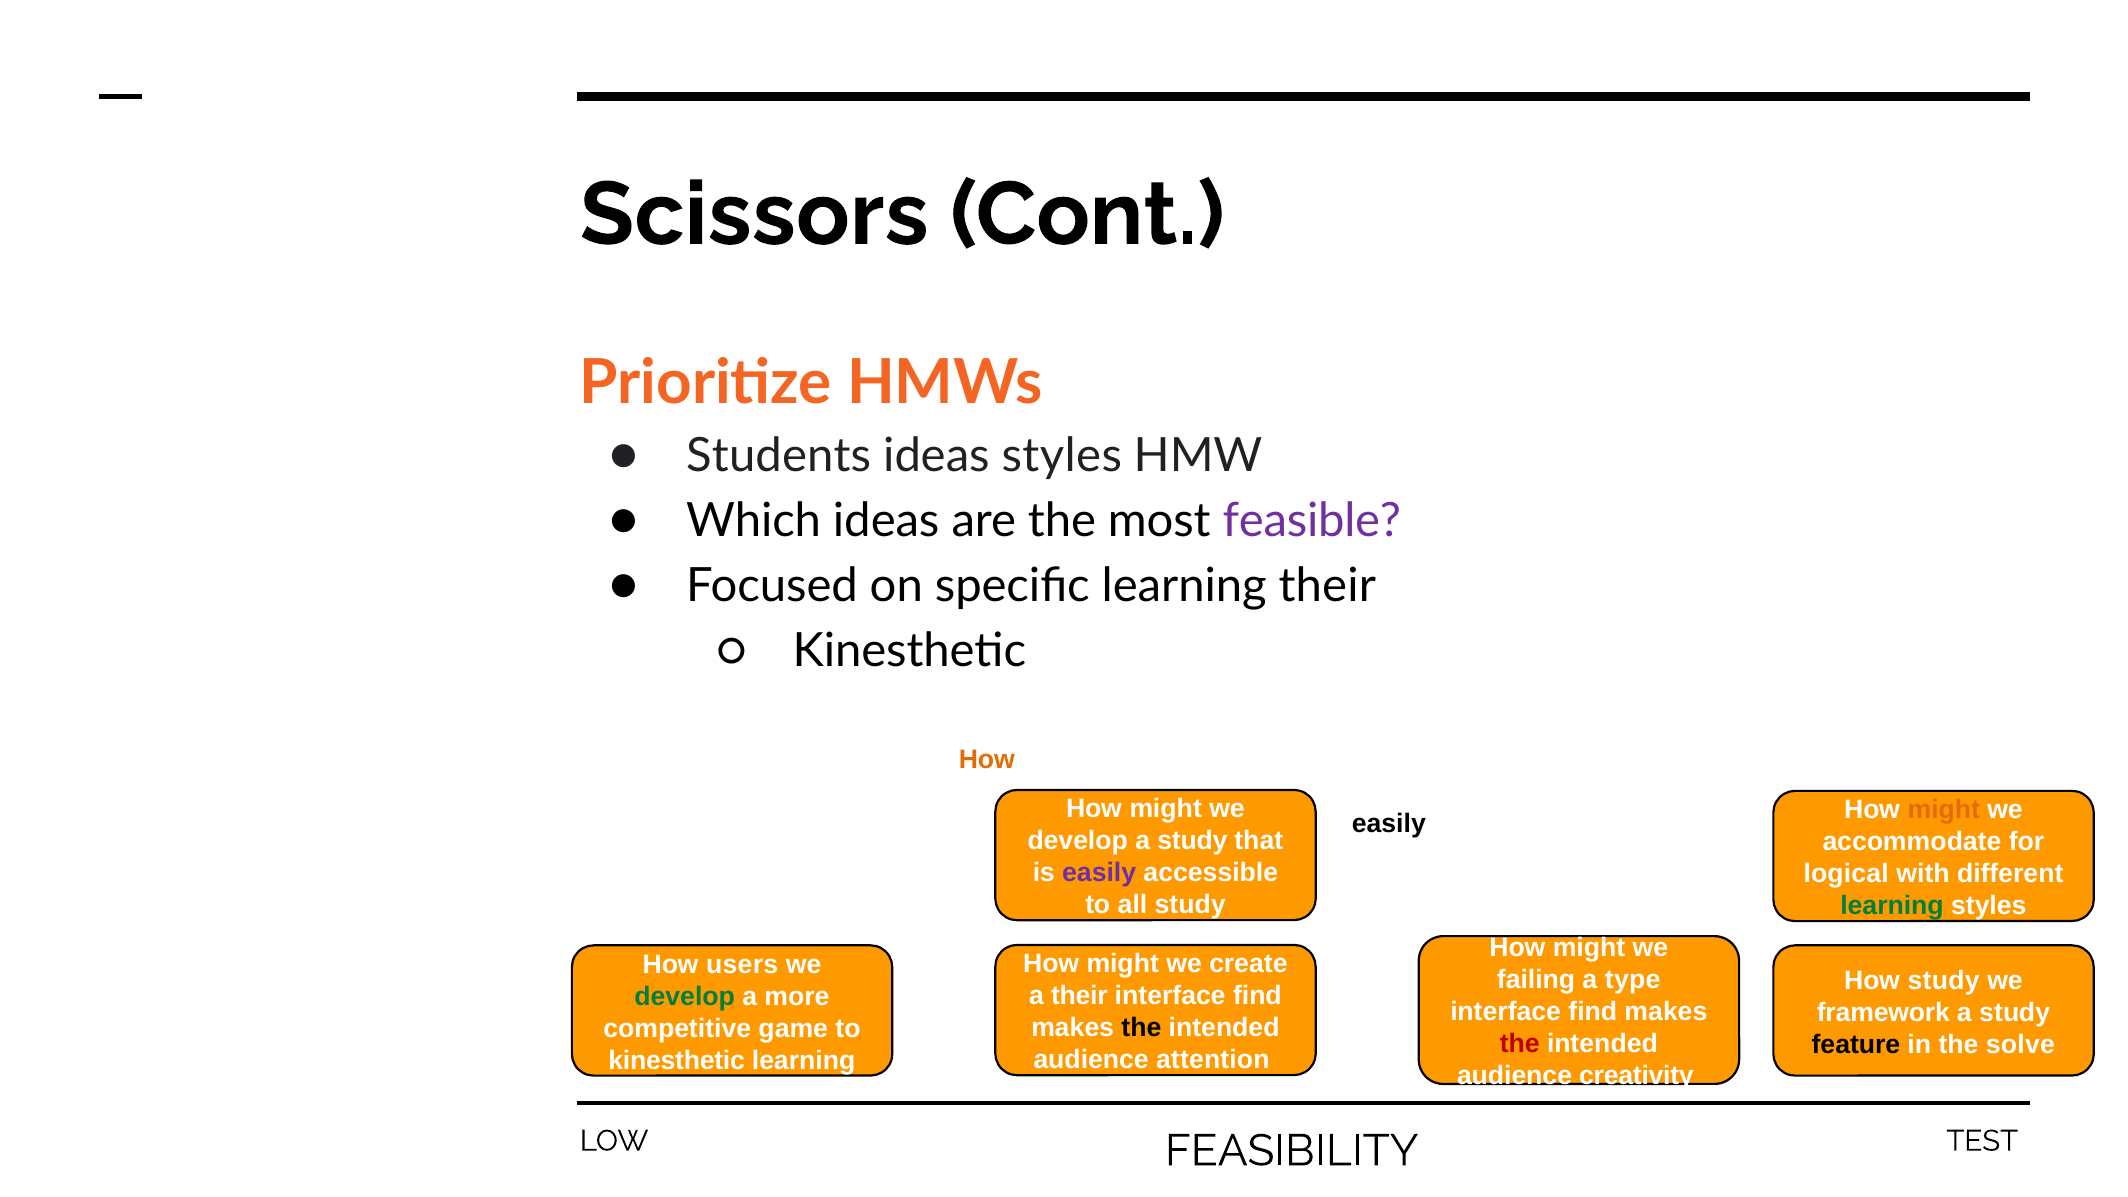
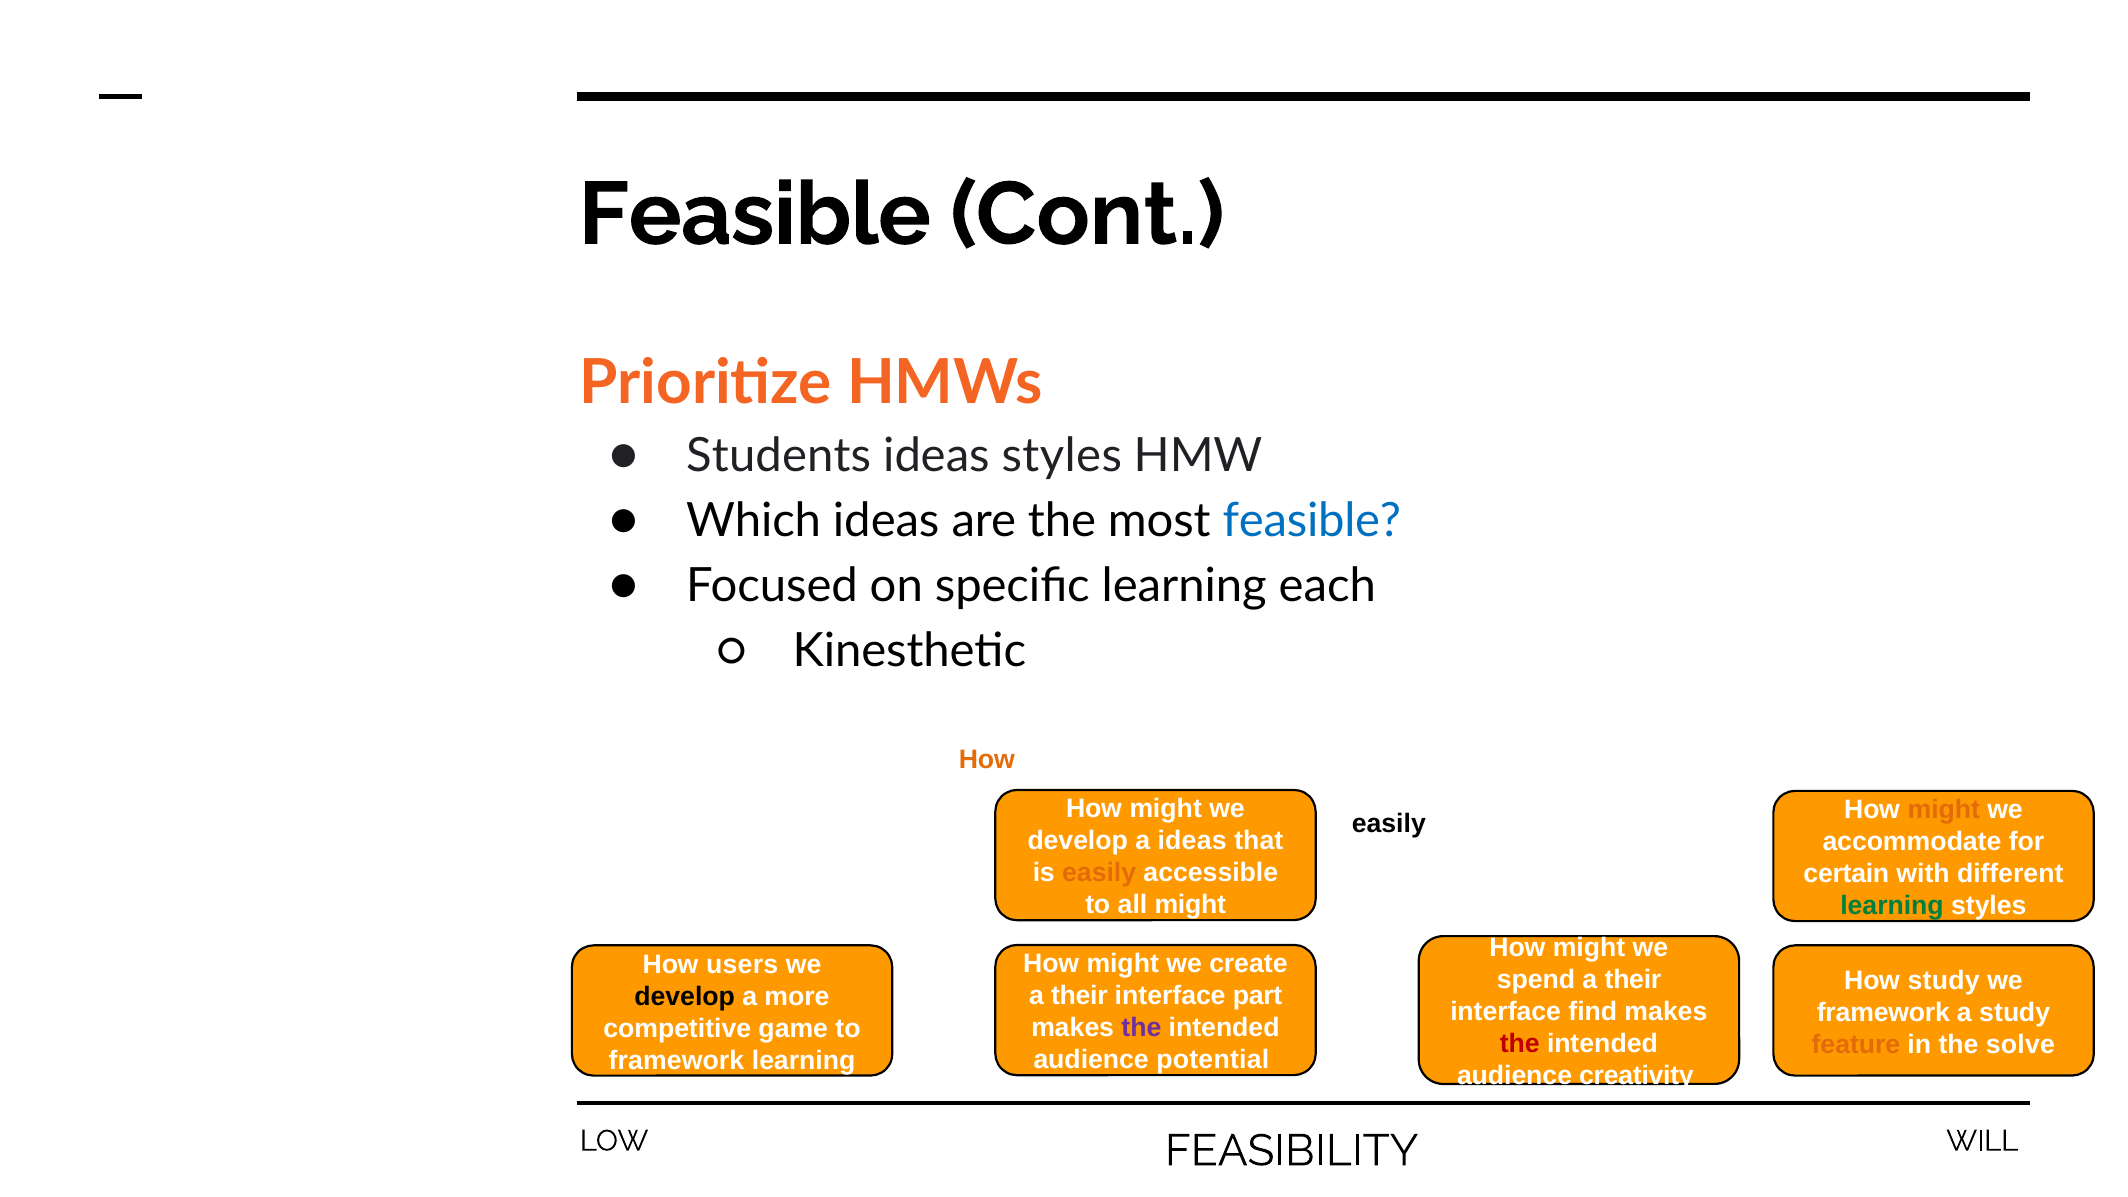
Scissors: Scissors -> Feasible (755, 215)
feasible colour: purple -> blue (1312, 521)
learning their: their -> each (1327, 586)
develop a study: study -> ideas (1192, 841)
easily colour: purple -> orange (1099, 873)
logical: logical -> certain (1846, 874)
study: study -> might (1190, 905)
failing: failing -> spend (1536, 980)
type: type -> their (1633, 980)
find: find -> part (1258, 996)
develop colour: green -> black (685, 996)
the colour: black -> purple (1141, 1028)
feature colour: black -> orange (1856, 1044)
attention: attention -> potential (1213, 1060)
kinesthetic: kinesthetic -> framework (676, 1060)
TEST: TEST -> WILL (1982, 1141)
